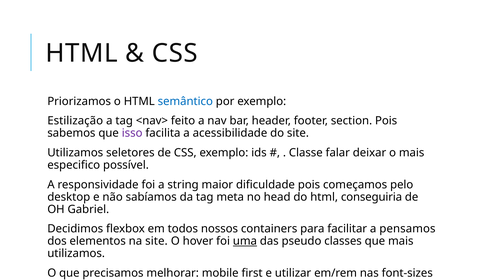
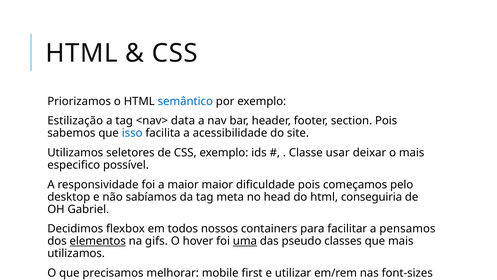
feito: feito -> data (183, 121)
isso colour: purple -> blue (132, 133)
falar: falar -> usar (338, 153)
a string: string -> maior (183, 184)
elementos underline: none -> present (98, 241)
na site: site -> gifs (156, 241)
